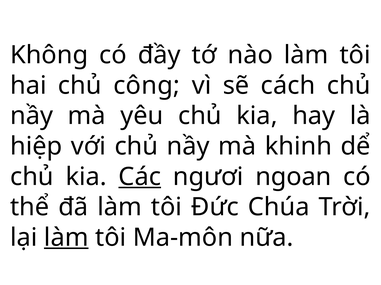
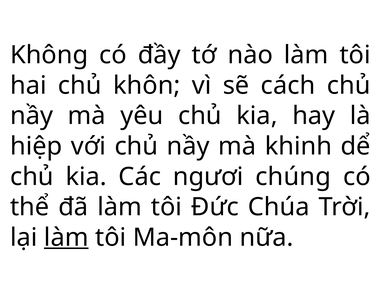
công: công -> khôn (147, 86)
Các underline: present -> none (140, 177)
ngoan: ngoan -> chúng (293, 177)
